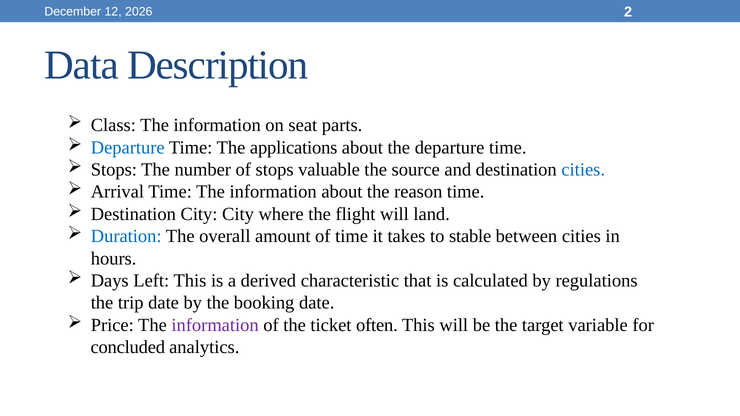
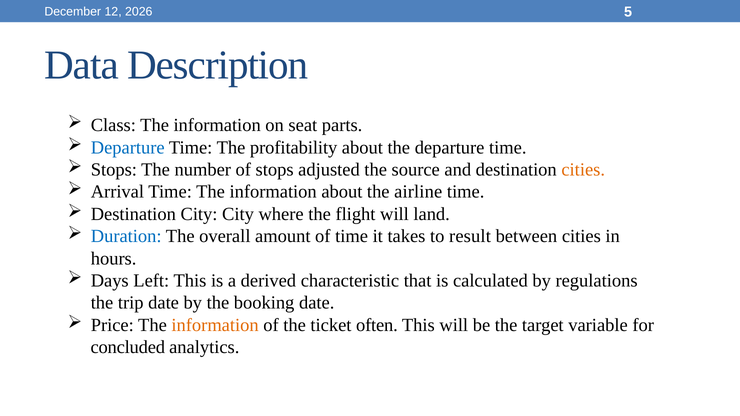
2: 2 -> 5 (628, 12)
applications: applications -> profitability (294, 148)
valuable: valuable -> adjusted (329, 170)
cities colour: blue -> orange (583, 170)
reason: reason -> airline (418, 192)
stable: stable -> result (470, 236)
information colour: purple -> orange (215, 325)
